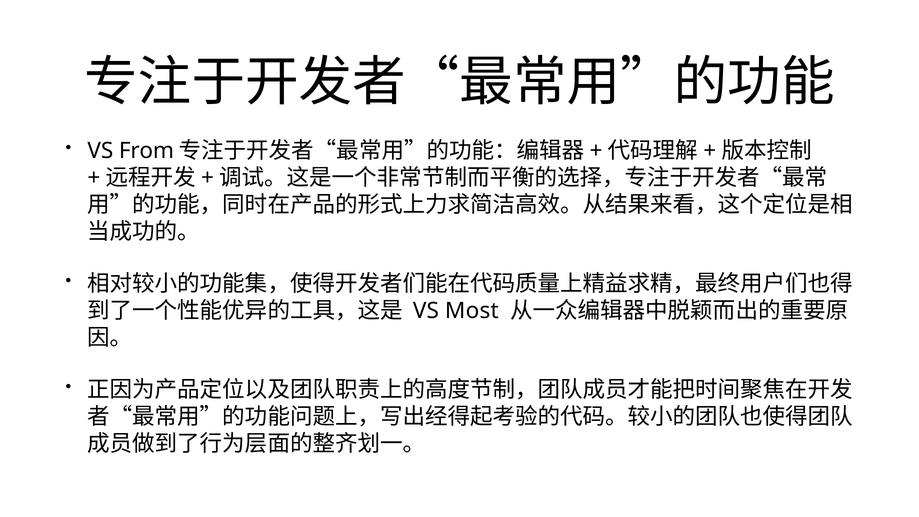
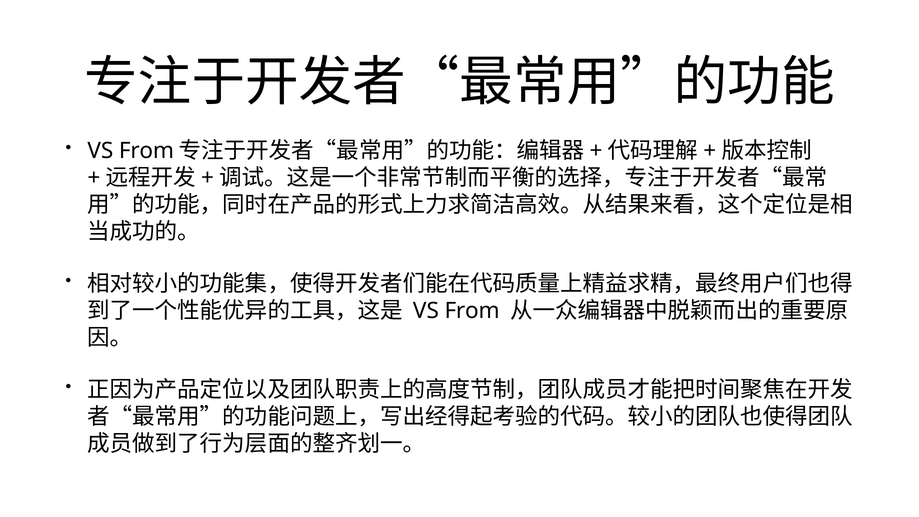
Most: Most -> From (472, 311)
